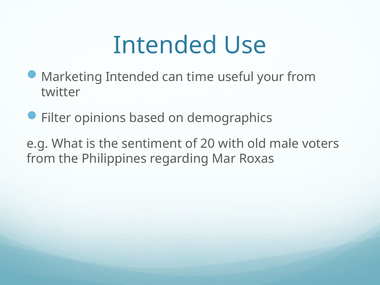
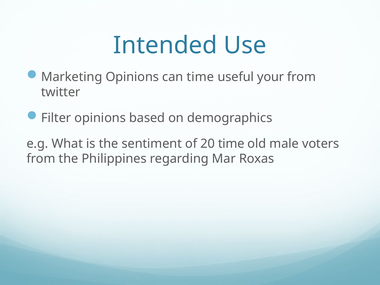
Marketing Intended: Intended -> Opinions (132, 77)
20 with: with -> time (231, 144)
